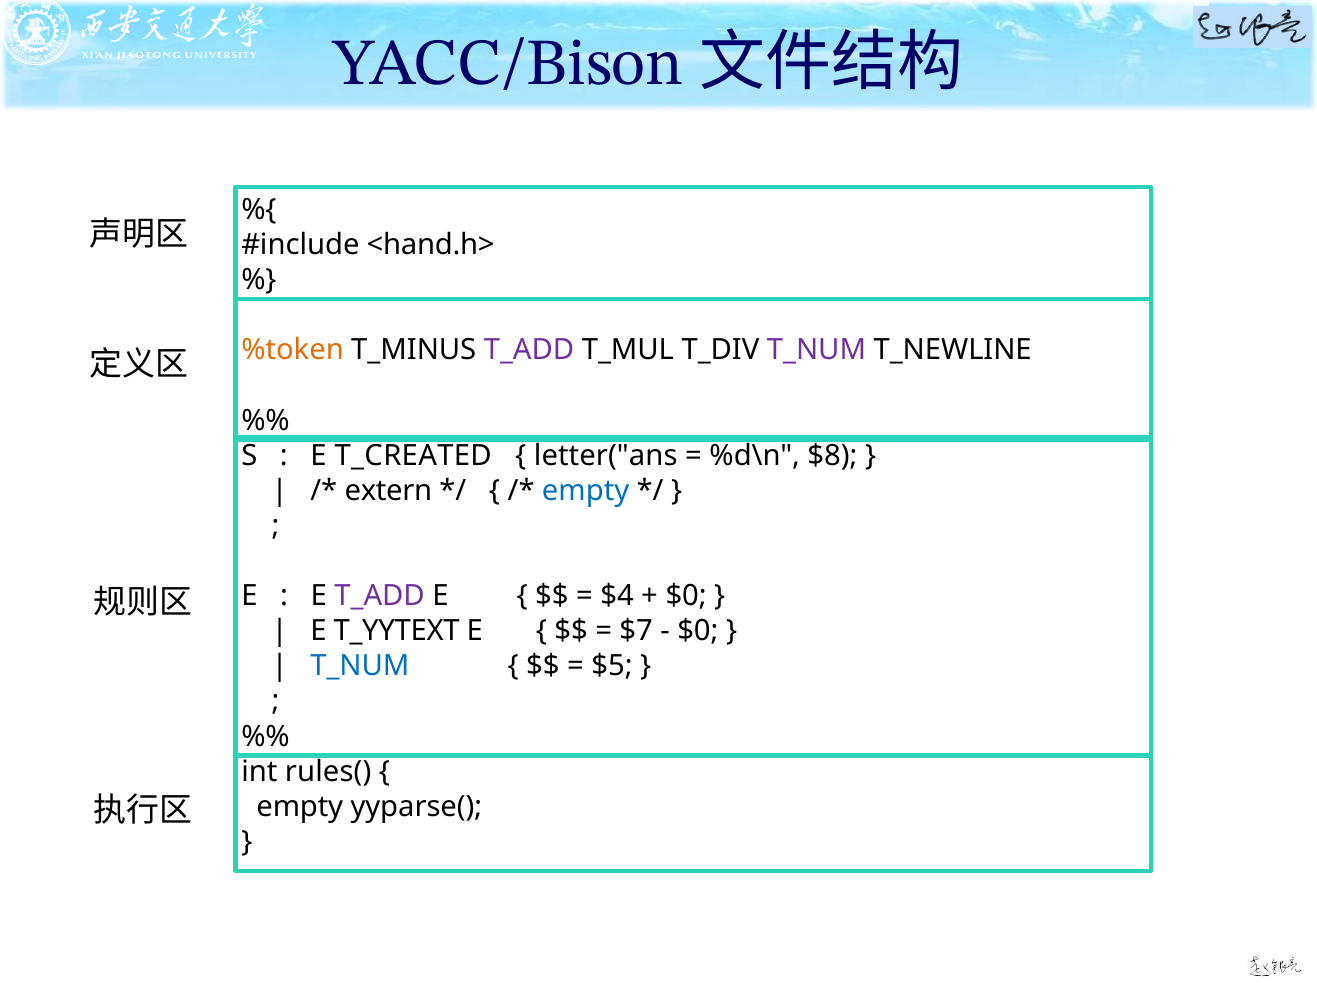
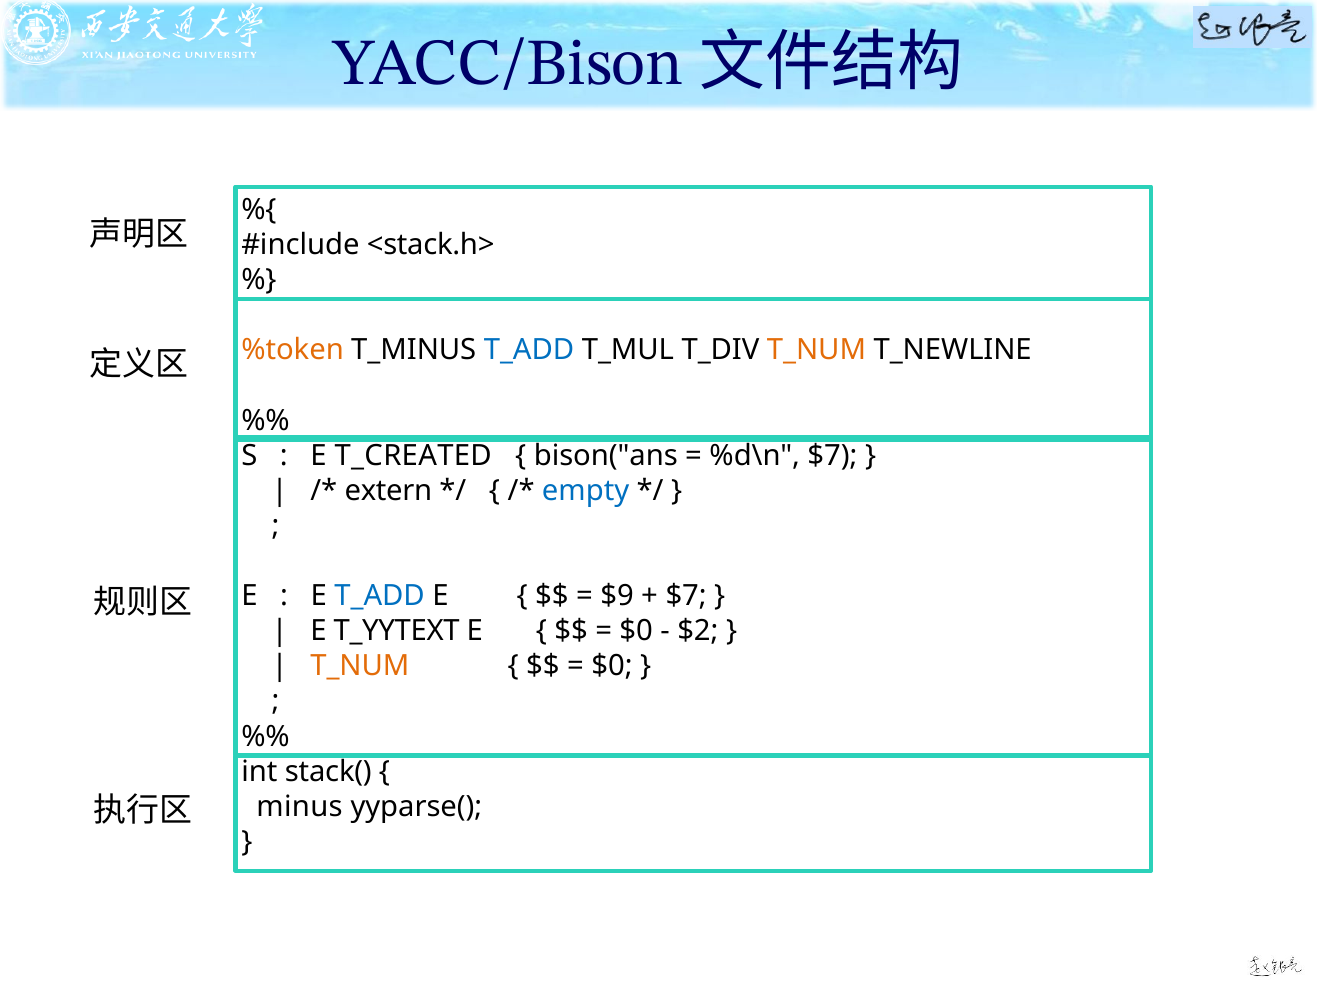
<hand.h>: <hand.h> -> <stack.h> (431, 245)
T_ADD colour: purple -> blue (529, 350)
T_NUM colour: purple -> orange (816, 350)
letter("ans: letter("ans -> bison("ans (606, 455)
%d\n $8: $8 -> $7 (832, 455)
T_ADD colour: purple -> blue (380, 596)
$4: $4 -> $9 (617, 596)
$0: $0 -> $7 (686, 596)
$7: $7 -> $0 (636, 631)
$0: $0 -> $2 (698, 631)
T_NUM colour: blue -> orange (360, 666)
$5: $5 -> $0 (612, 666)
rules(: rules( -> stack( (328, 771)
empty: empty -> minus (300, 806)
